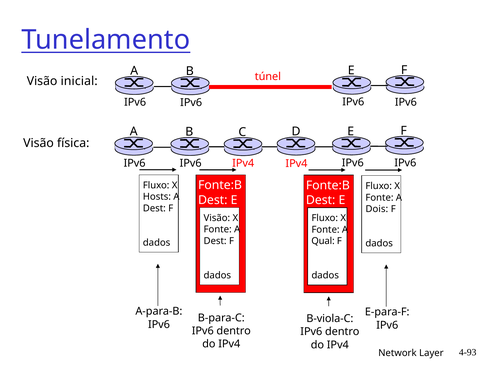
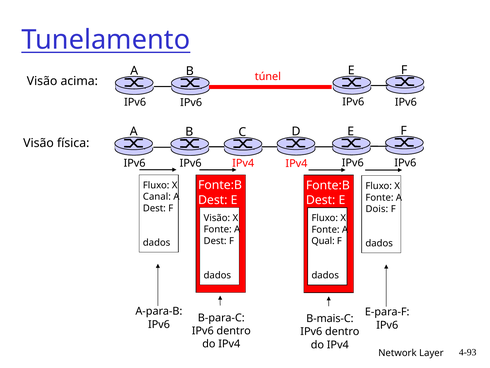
inicial: inicial -> acima (79, 81)
Hosts: Hosts -> Canal (157, 197)
B-viola-C: B-viola-C -> B-mais-C (330, 318)
